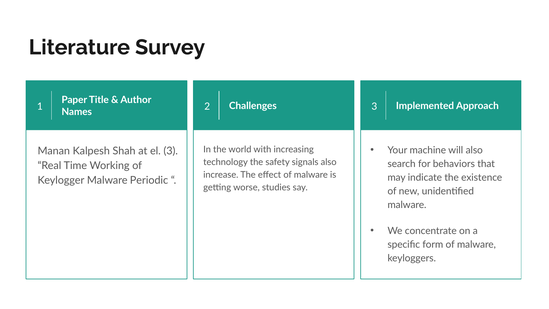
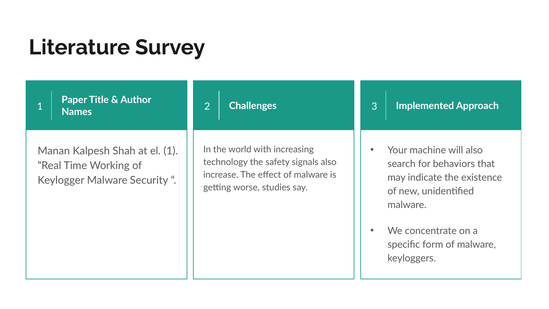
el 3: 3 -> 1 (171, 151)
Periodic: Periodic -> Security (149, 180)
